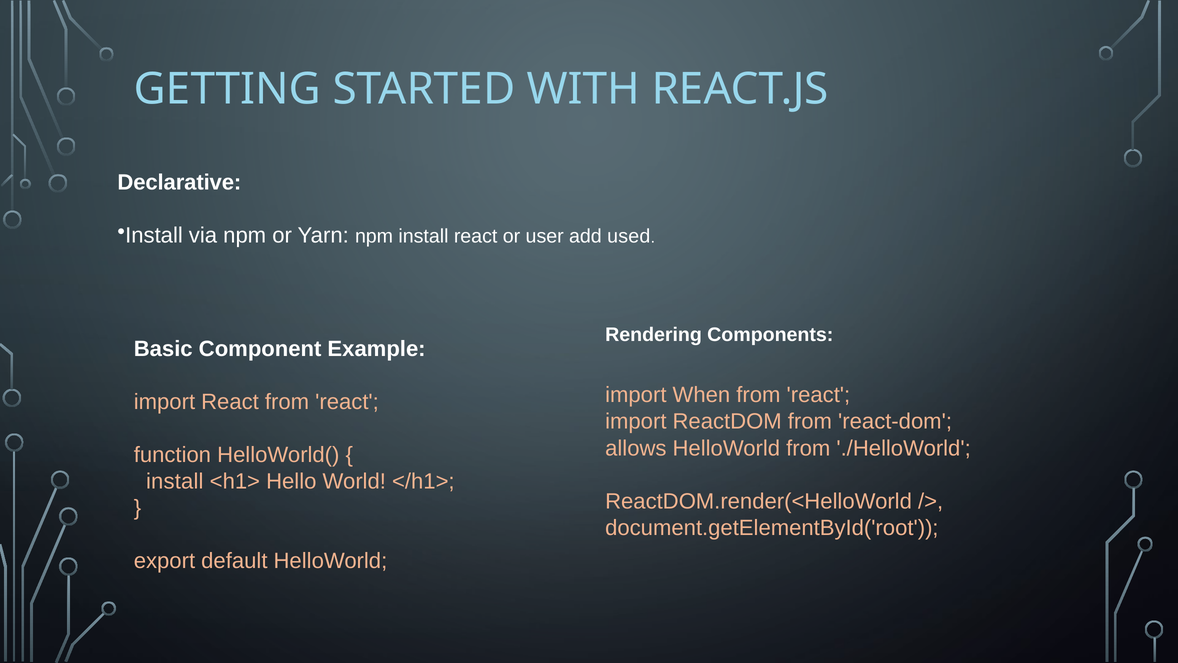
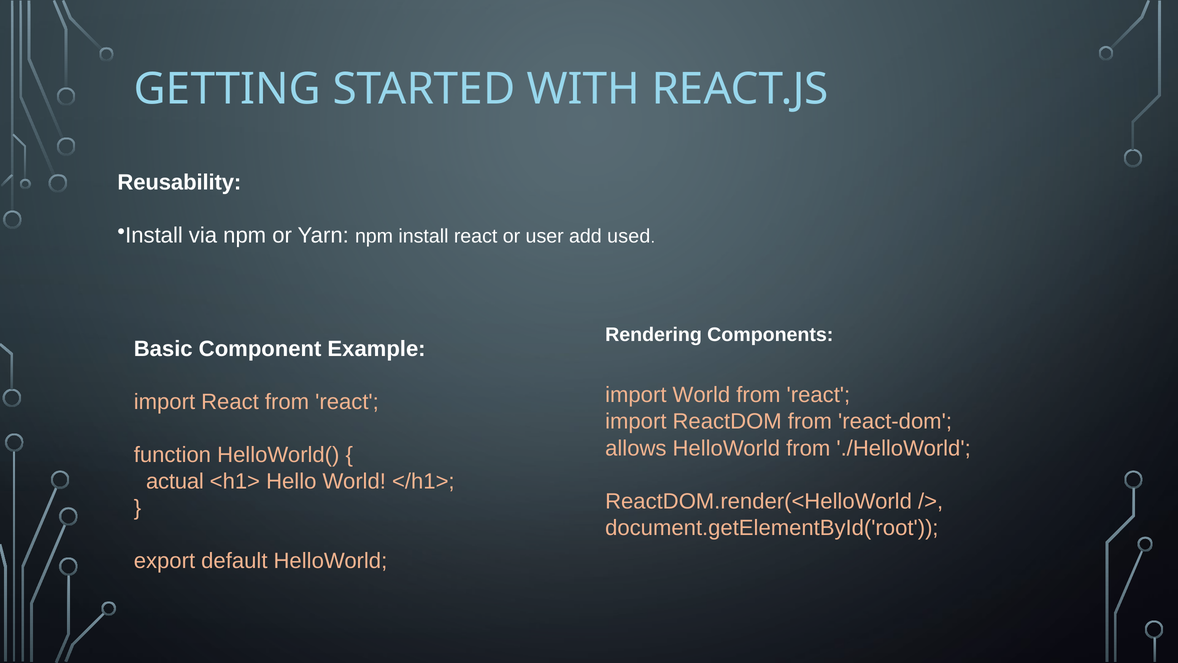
Declarative: Declarative -> Reusability (179, 182)
import When: When -> World (701, 395)
install: install -> actual (175, 481)
